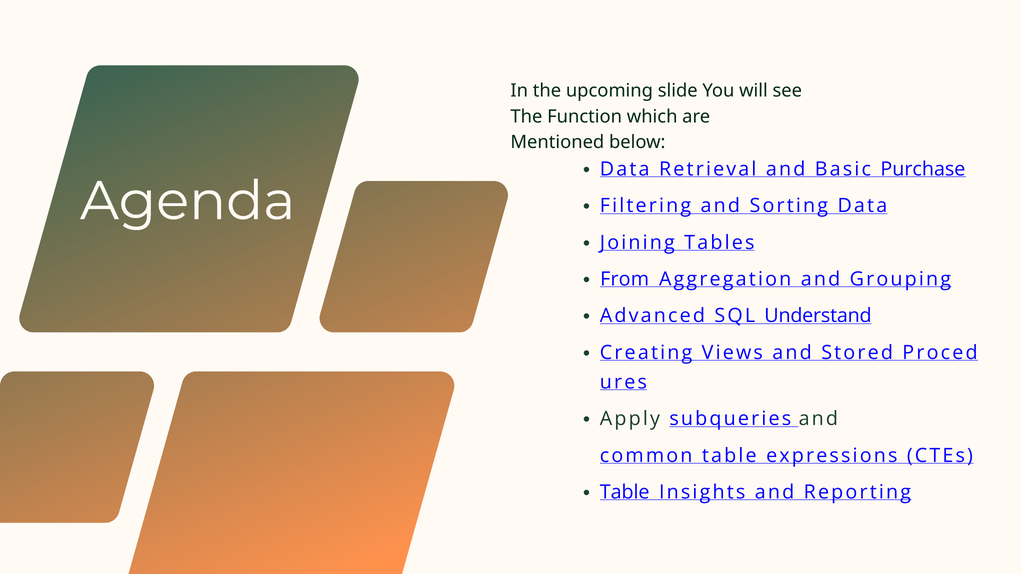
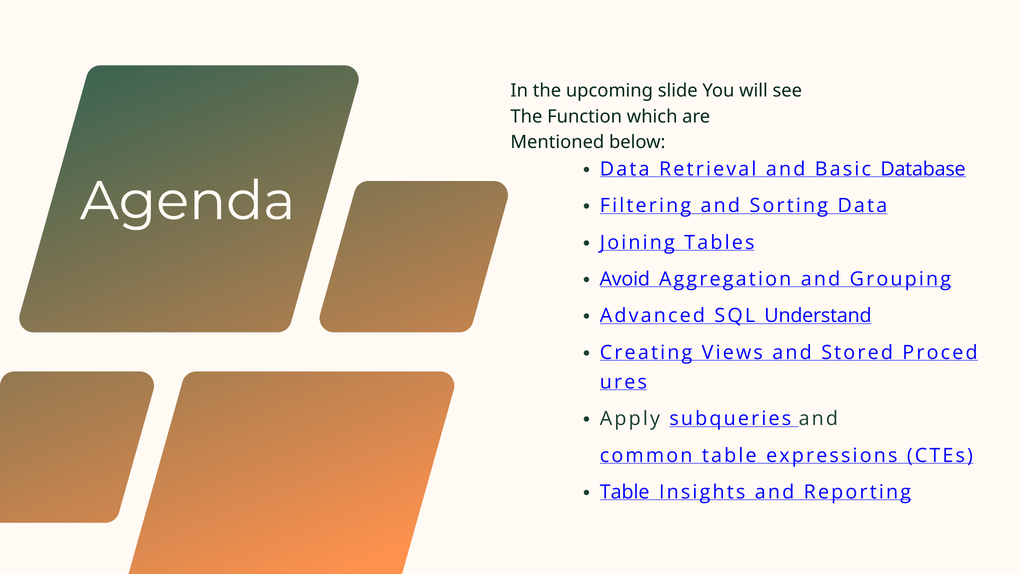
Purchase: Purchase -> Database (923, 169)
From: From -> Avoid (625, 279)
